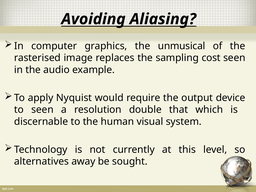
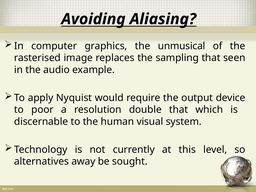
sampling cost: cost -> that (211, 58)
to seen: seen -> poor (42, 110)
